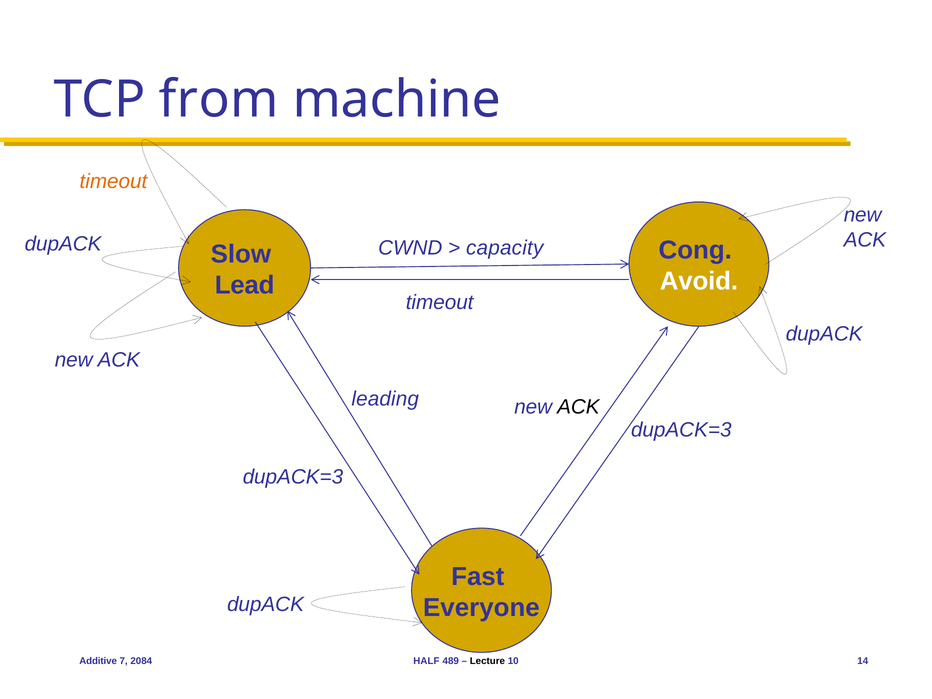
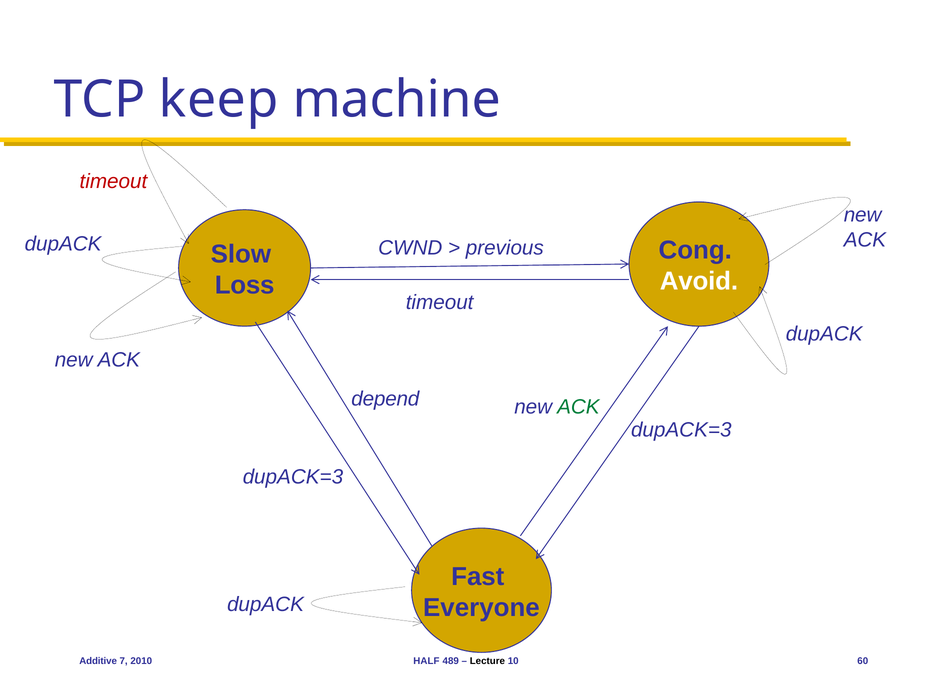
from: from -> keep (219, 100)
timeout colour: orange -> red (113, 182)
capacity: capacity -> previous (505, 248)
Lead: Lead -> Loss (245, 285)
leading: leading -> depend (385, 399)
ACK colour: black -> green (578, 407)
2084: 2084 -> 2010 (141, 661)
14: 14 -> 60 (863, 661)
